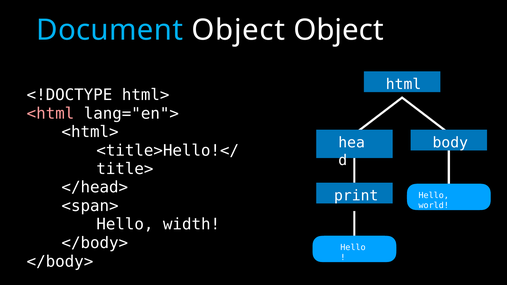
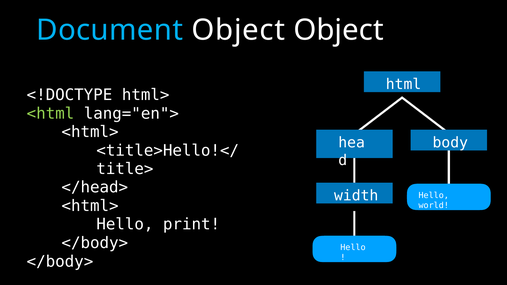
<html colour: pink -> light green (50, 114)
print: print -> width (356, 196)
<span>: <span> -> <html> (90, 206)
width: width -> print (192, 224)
